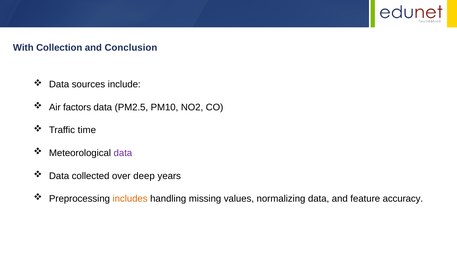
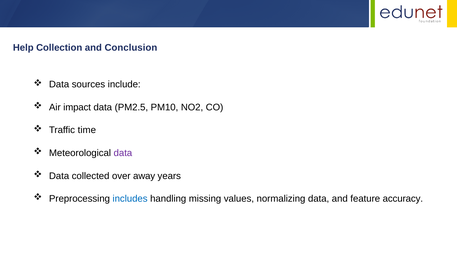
With: With -> Help (23, 48)
factors: factors -> impact (77, 107)
deep: deep -> away (144, 176)
includes colour: orange -> blue (130, 199)
